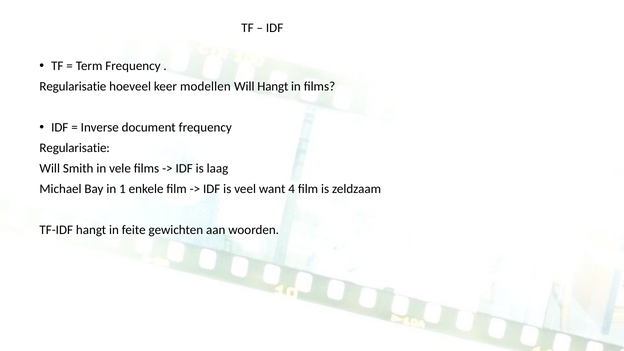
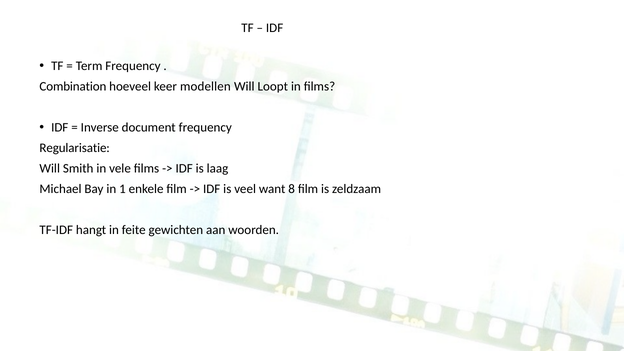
Regularisatie: Regularisatie -> Combination (73, 86)
Will Hangt: Hangt -> Loopt (273, 86)
4: 4 -> 8 (292, 189)
